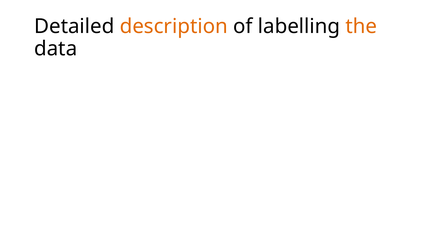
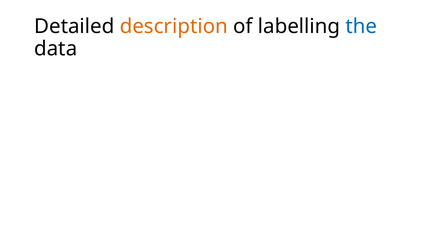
the colour: orange -> blue (361, 27)
